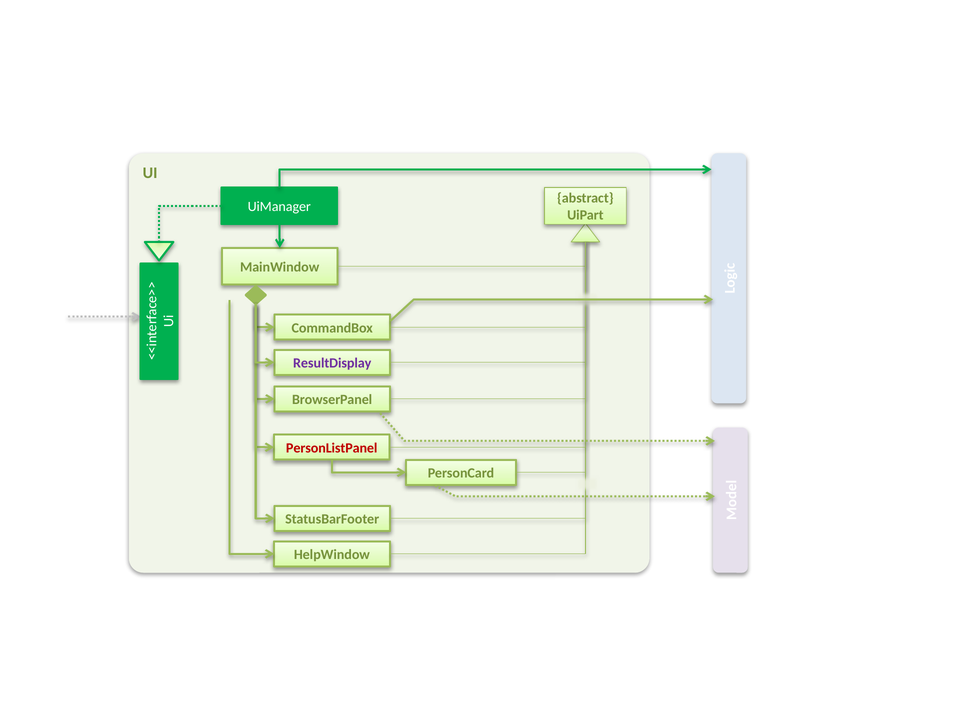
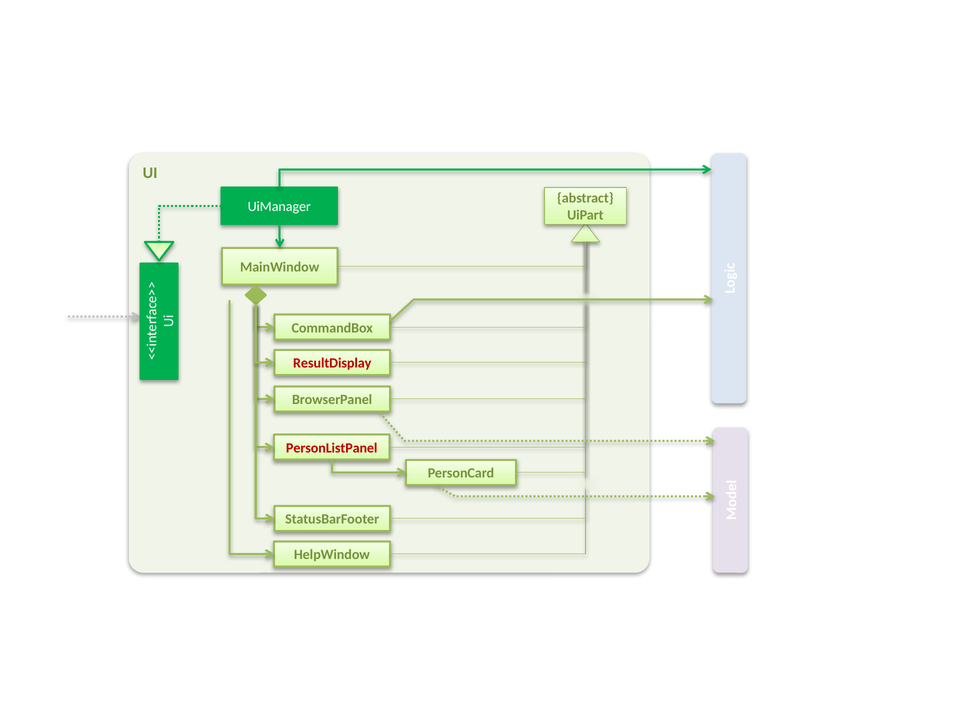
ResultDisplay colour: purple -> red (332, 363)
